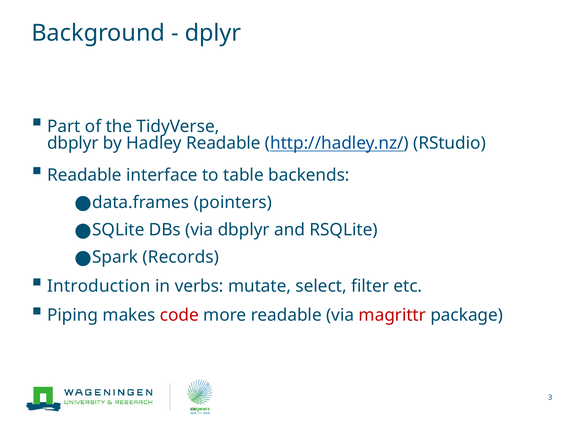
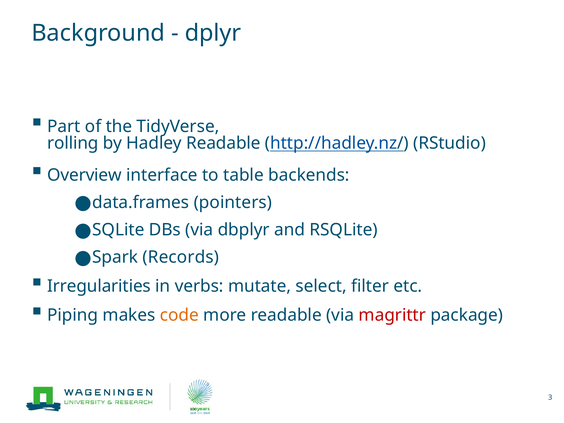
dbplyr: dbplyr -> rolling (73, 143)
Readable: Readable -> Overview (84, 175)
Introduction: Introduction -> Irregularities (99, 286)
code colour: red -> orange (179, 315)
